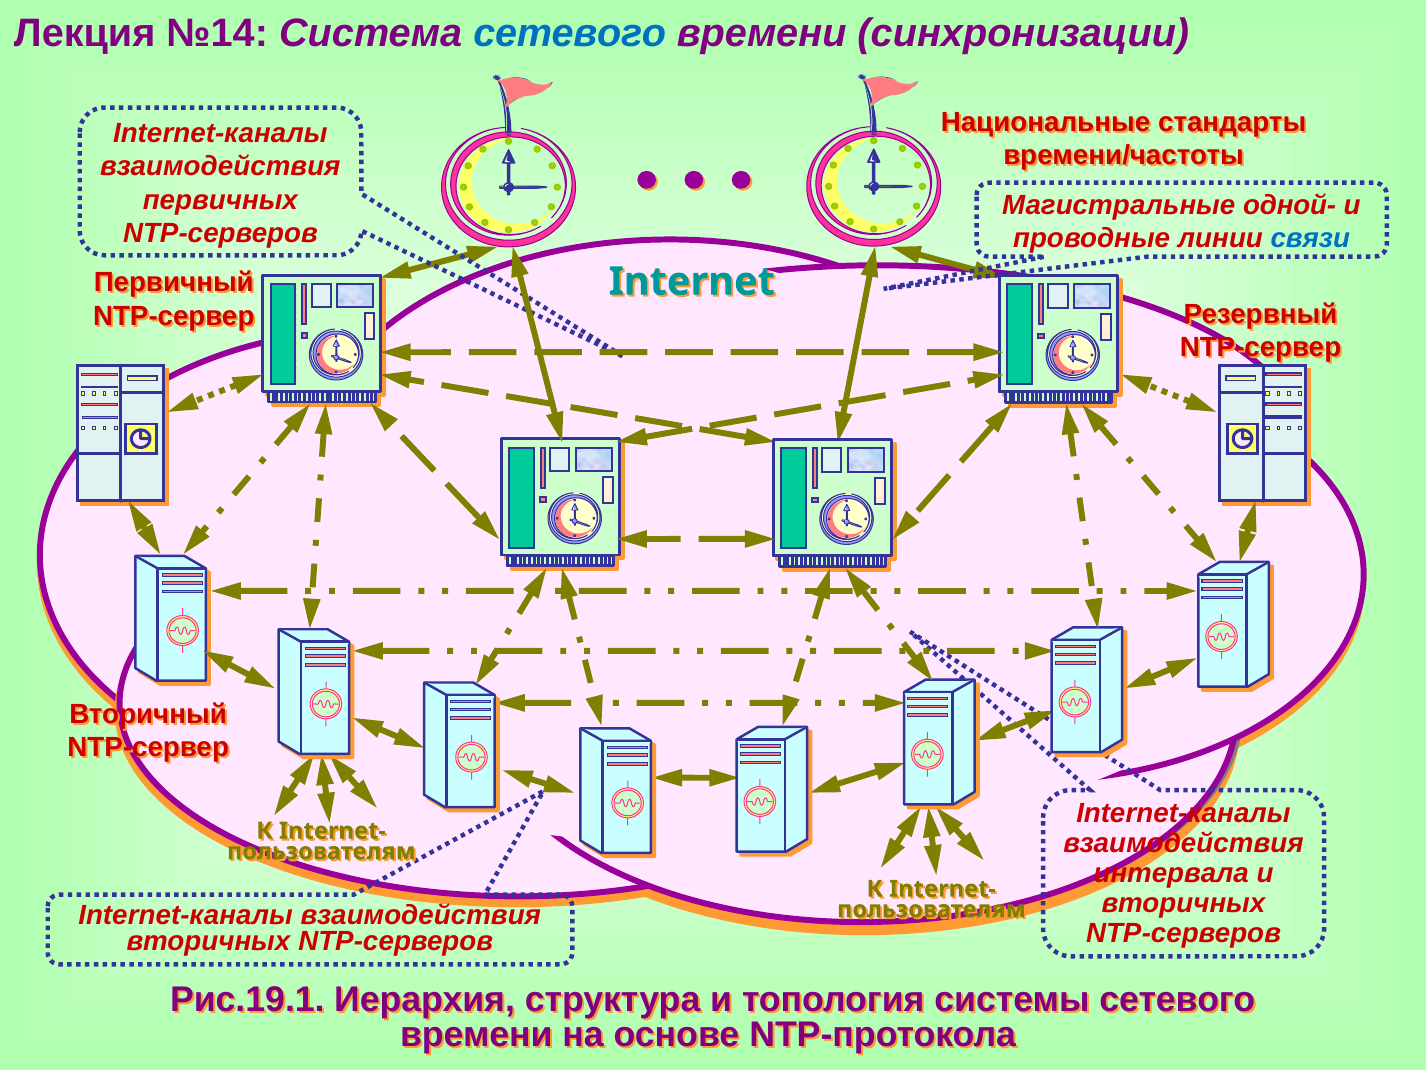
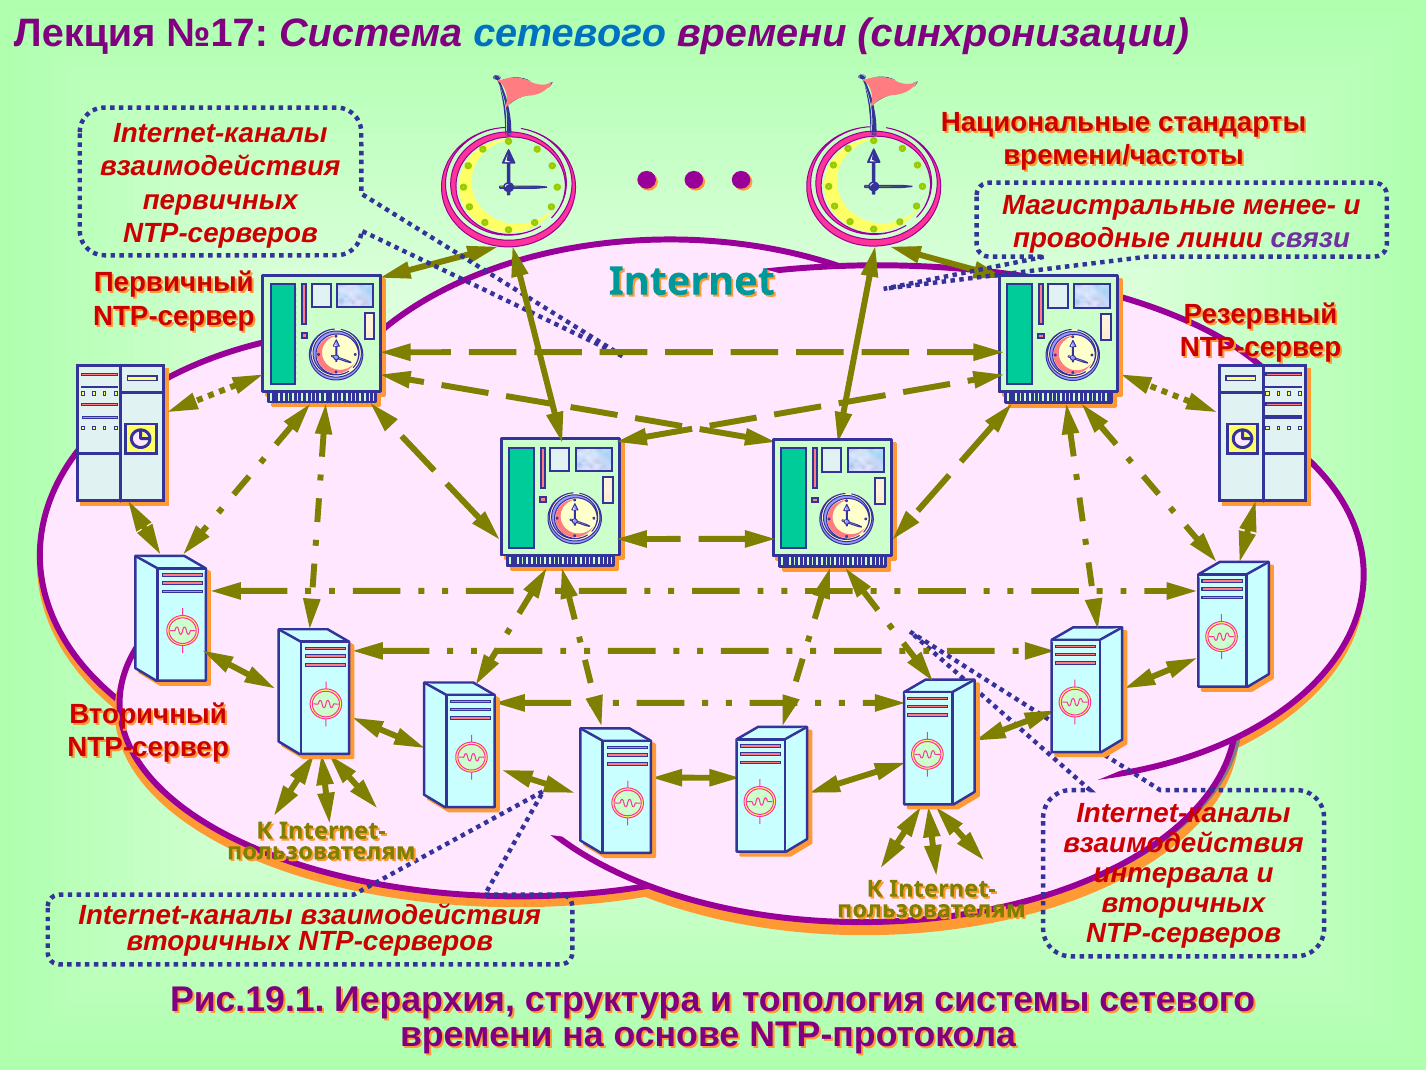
№14: №14 -> №17 (217, 34)
одной-: одной- -> менее- (1290, 205)
связи colour: blue -> purple (1310, 238)
